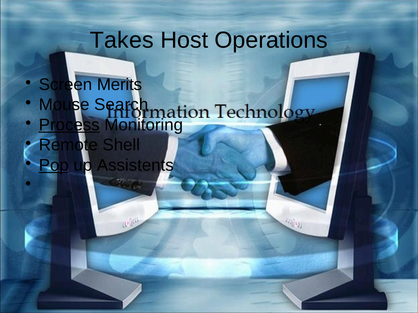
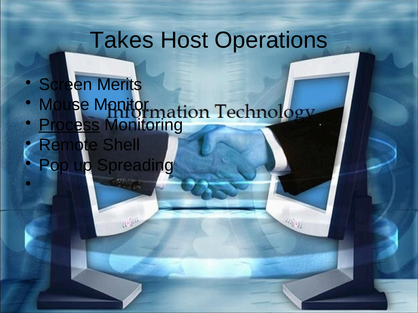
Search: Search -> Monitor (121, 105)
Pop underline: present -> none (54, 166)
Assistents: Assistents -> Spreading (135, 166)
